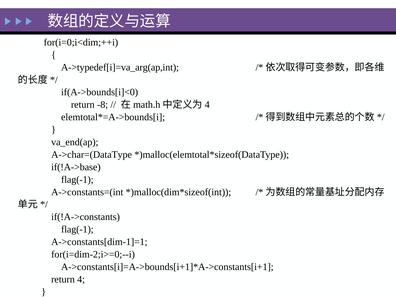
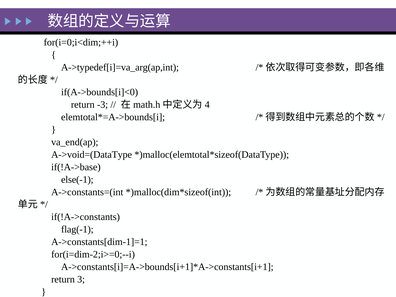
-8: -8 -> -3 (103, 105)
A->char=(DataType: A->char=(DataType -> A->void=(DataType (92, 155)
flag(-1: flag(-1 -> else(-1 (77, 180)
4: 4 -> 3 (81, 279)
